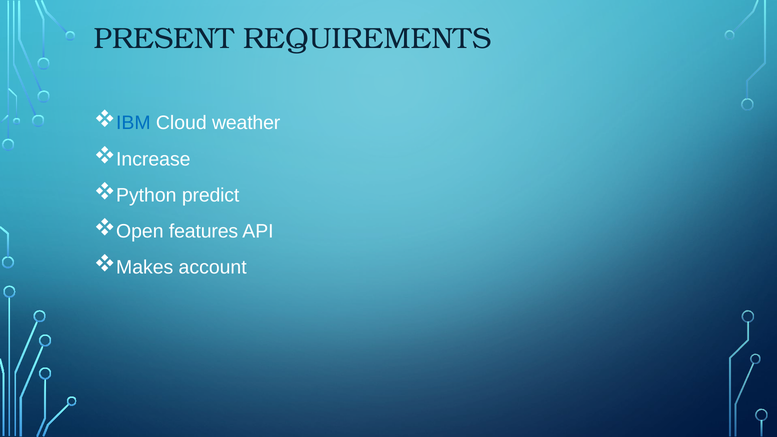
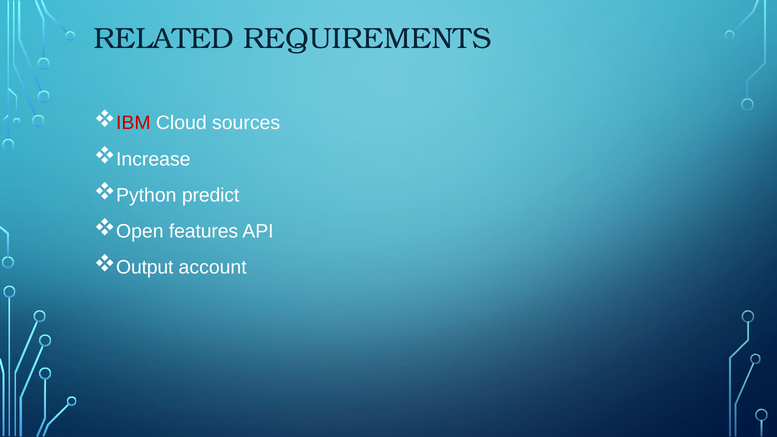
PRESENT: PRESENT -> RELATED (164, 39)
IBM colour: blue -> red (133, 123)
weather: weather -> sources (246, 123)
Makes: Makes -> Output (145, 267)
